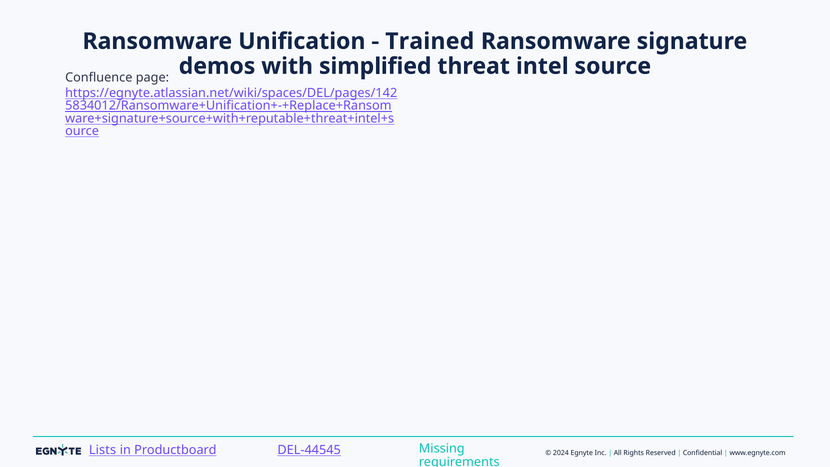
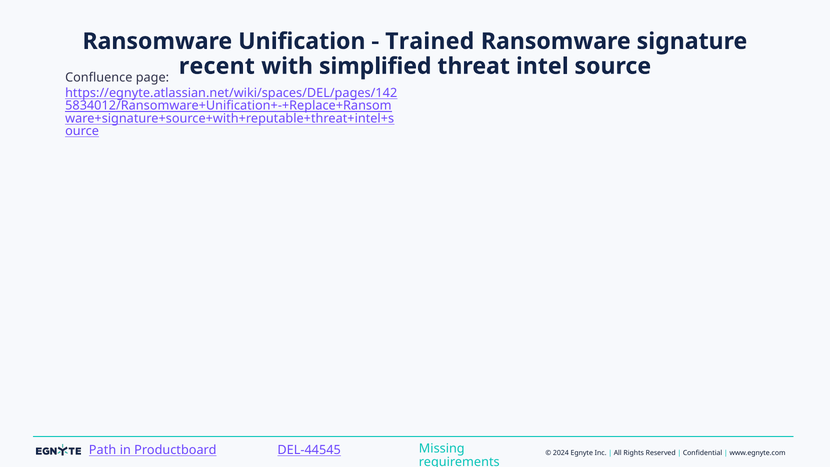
demos: demos -> recent (217, 66)
Lists: Lists -> Path (103, 450)
